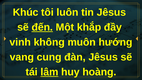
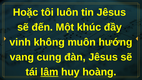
Khúc: Khúc -> Hoặc (26, 12)
đến underline: present -> none (42, 27)
khắp: khắp -> khúc (89, 27)
